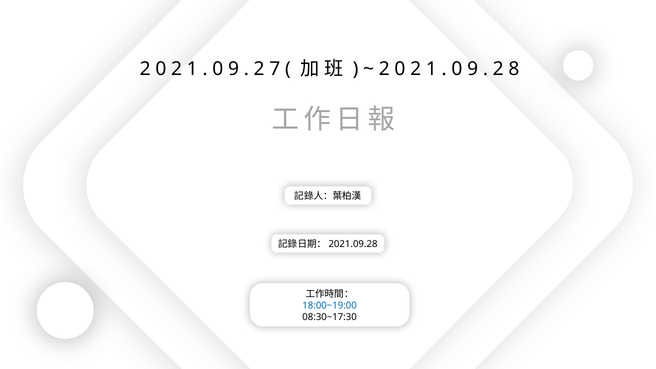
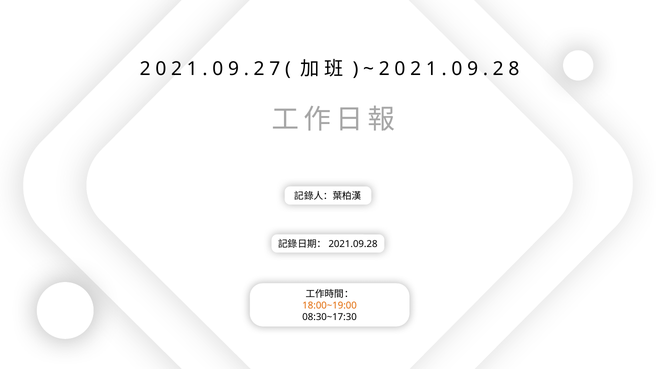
18:00~19:00 colour: blue -> orange (330, 306)
